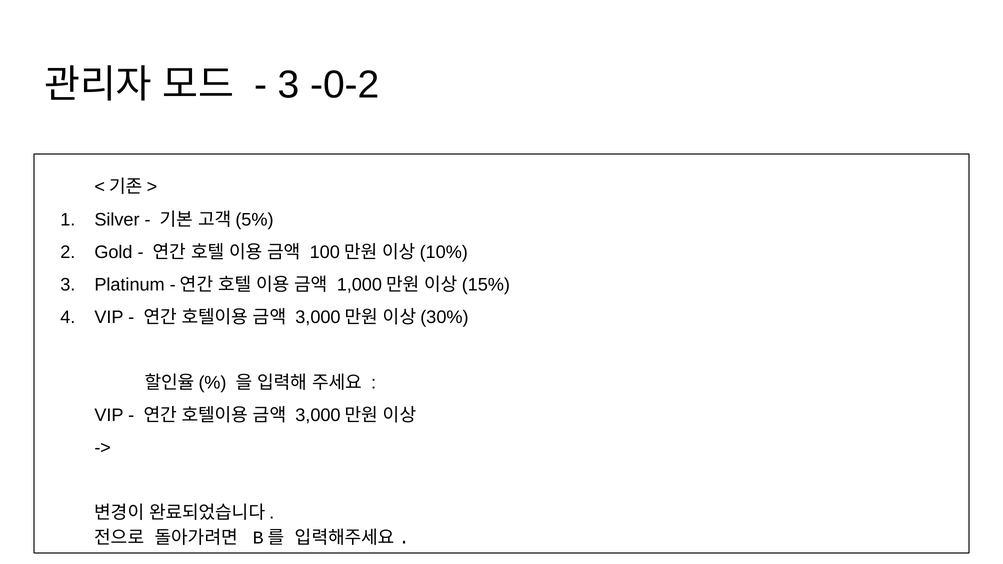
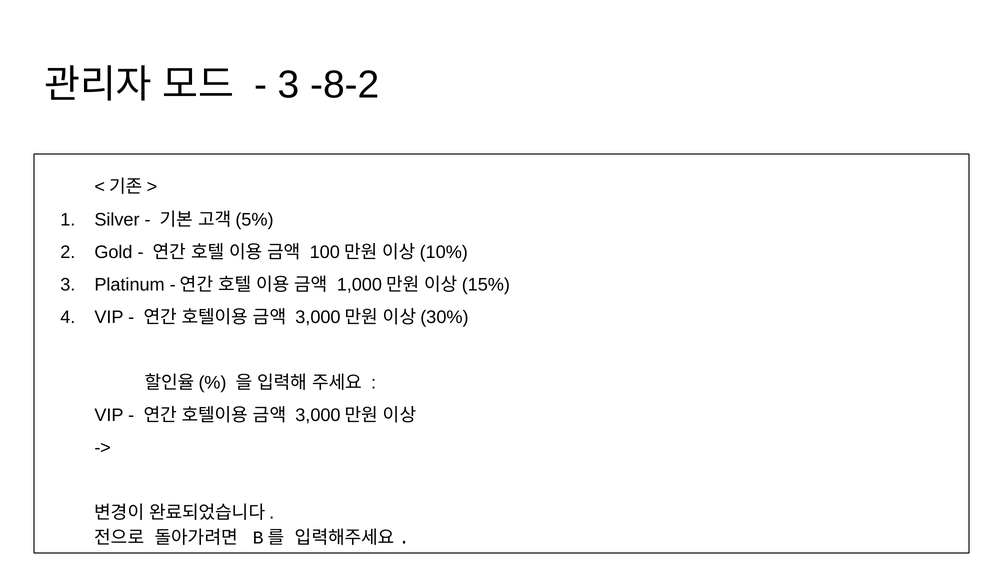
-0-2: -0-2 -> -8-2 (345, 85)
